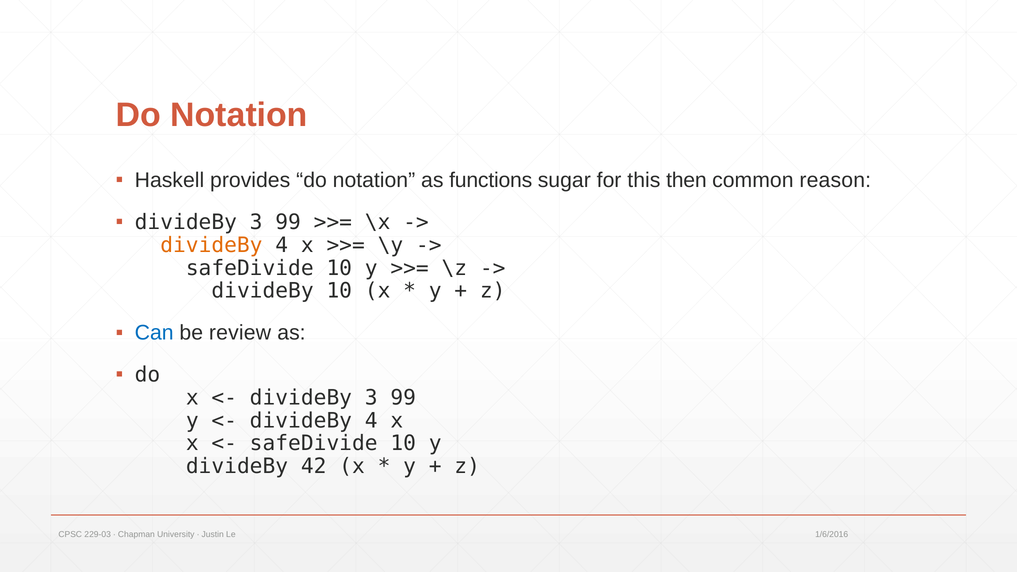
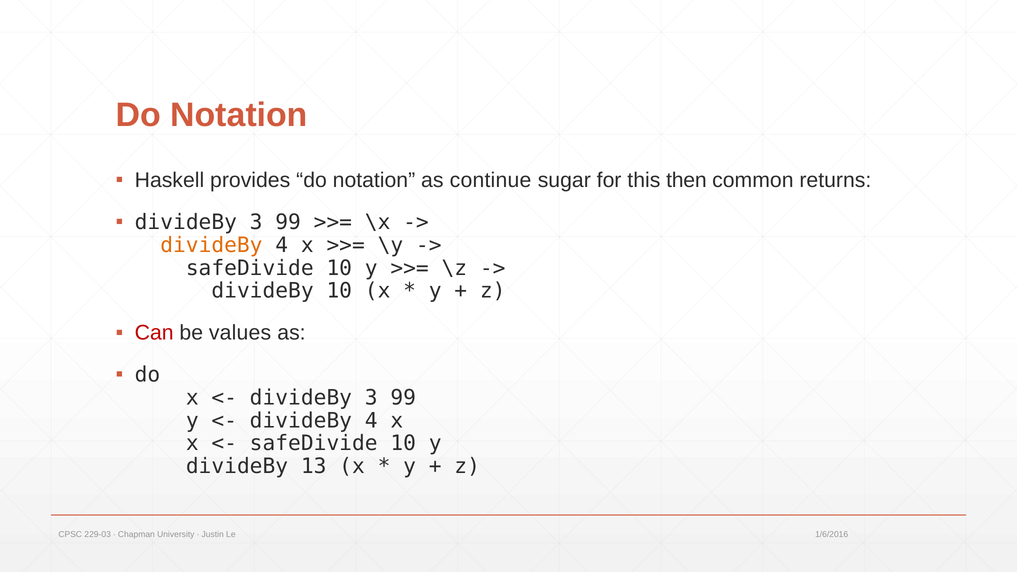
functions: functions -> continue (491, 180)
reason: reason -> returns (835, 180)
Can colour: blue -> red (154, 333)
review: review -> values (240, 333)
42: 42 -> 13 (314, 466)
